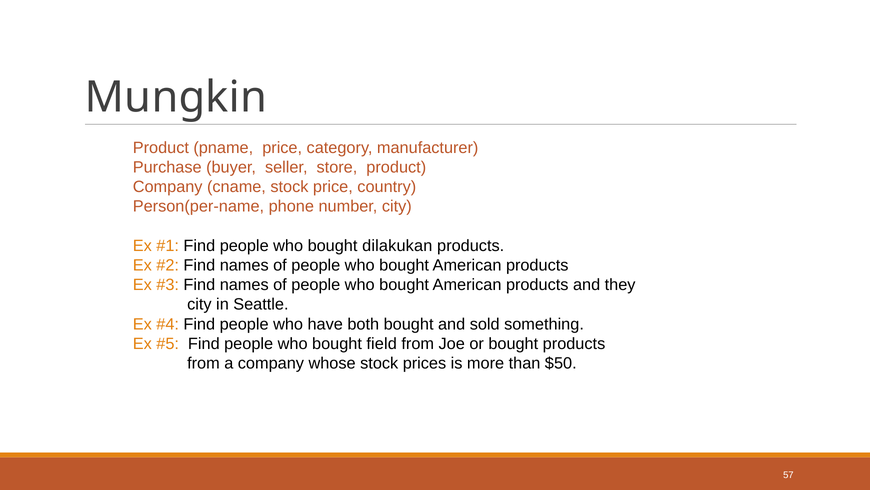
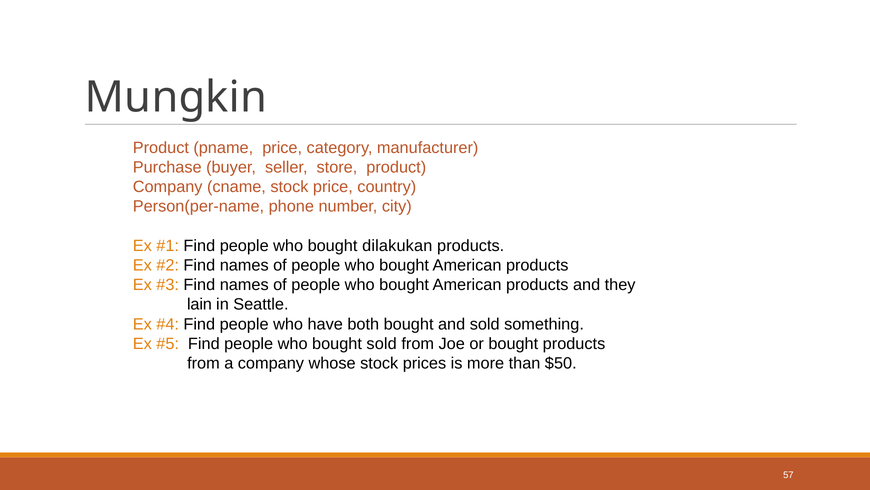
city: city -> lain (199, 304)
bought field: field -> sold (382, 343)
